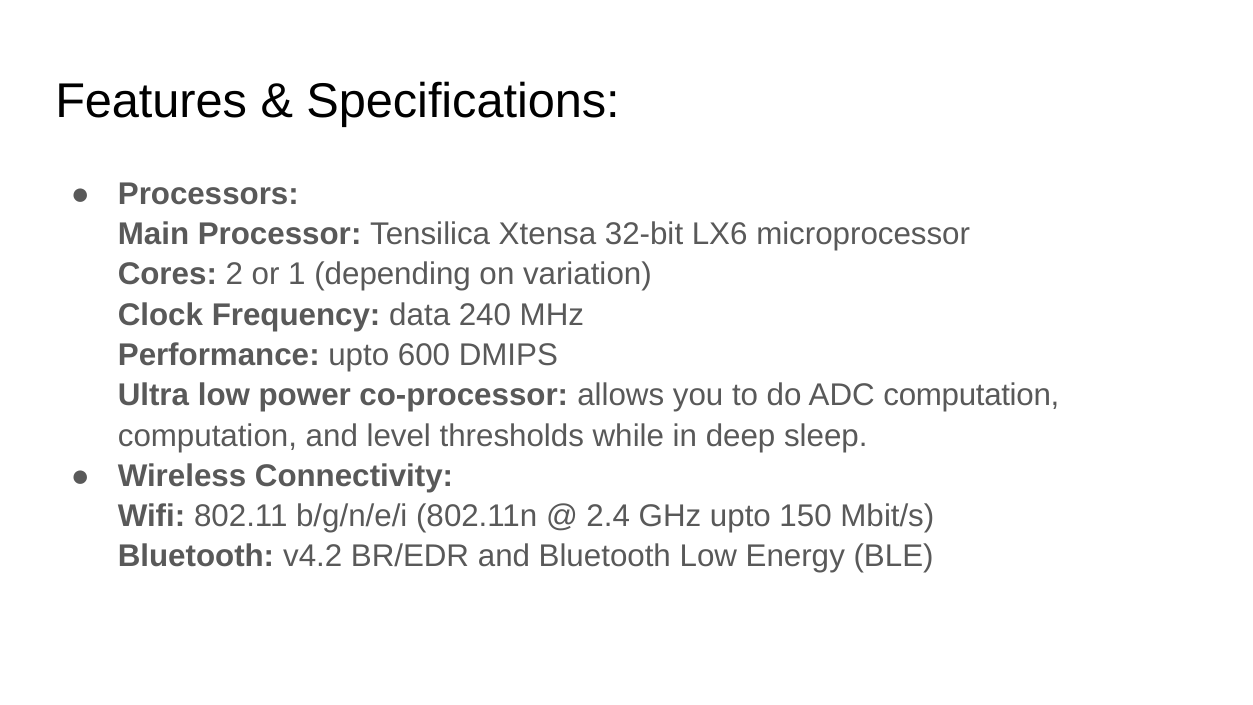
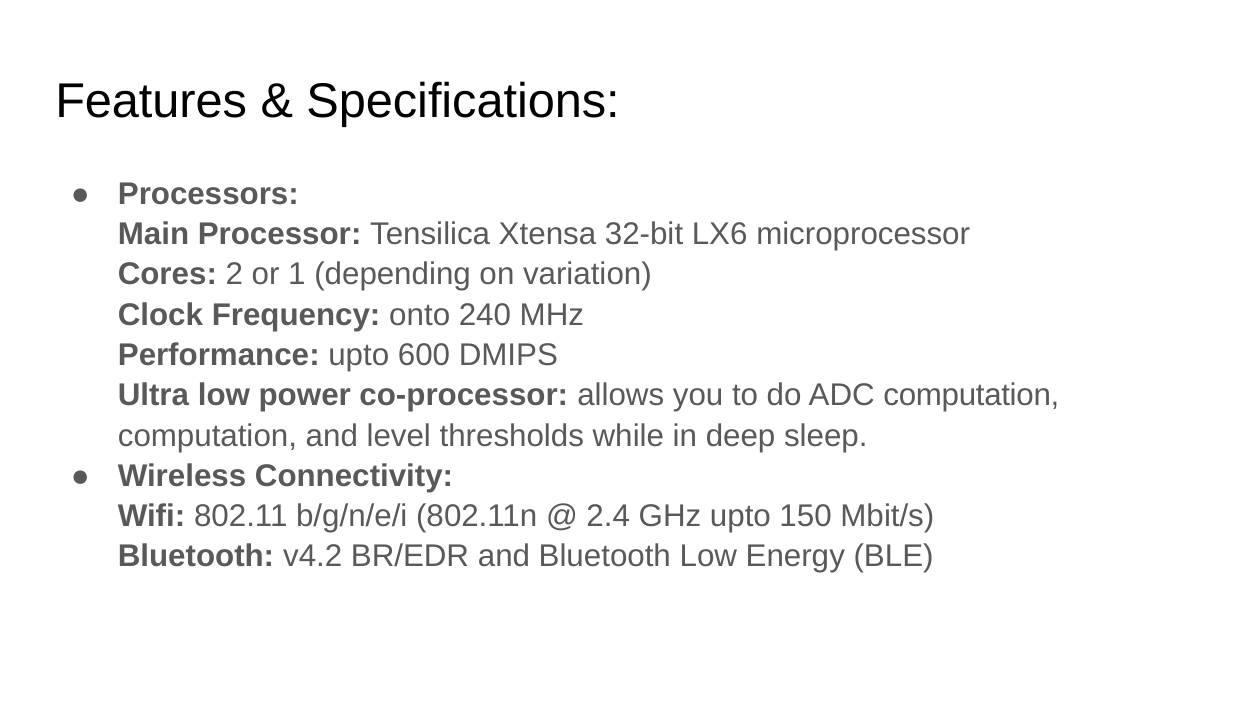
data: data -> onto (420, 315)
